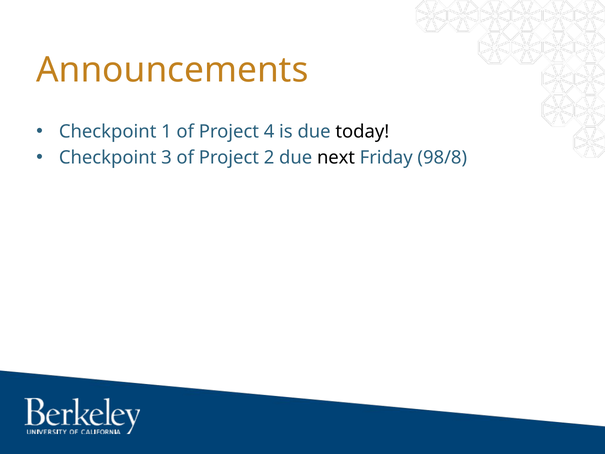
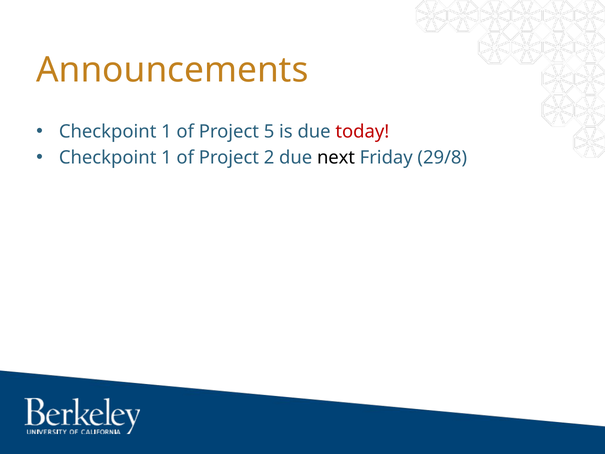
4: 4 -> 5 (269, 132)
today colour: black -> red (362, 132)
3: 3 -> 1 (166, 158)
98/8: 98/8 -> 29/8 (442, 158)
